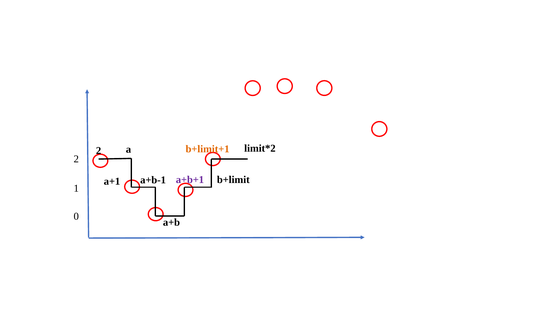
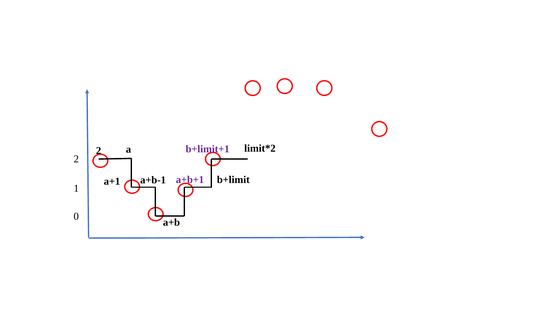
b+limit+1 colour: orange -> purple (208, 149)
